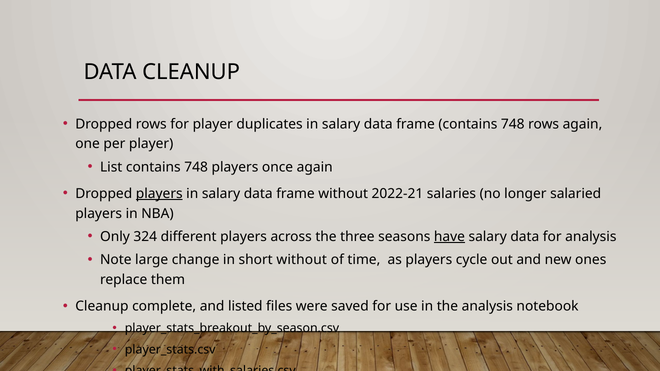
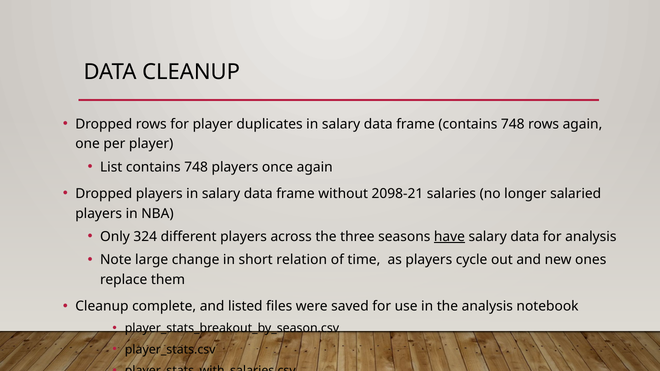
players underline: present -> none (159, 194)
2022-21: 2022-21 -> 2098-21 (397, 194)
short without: without -> relation (302, 260)
